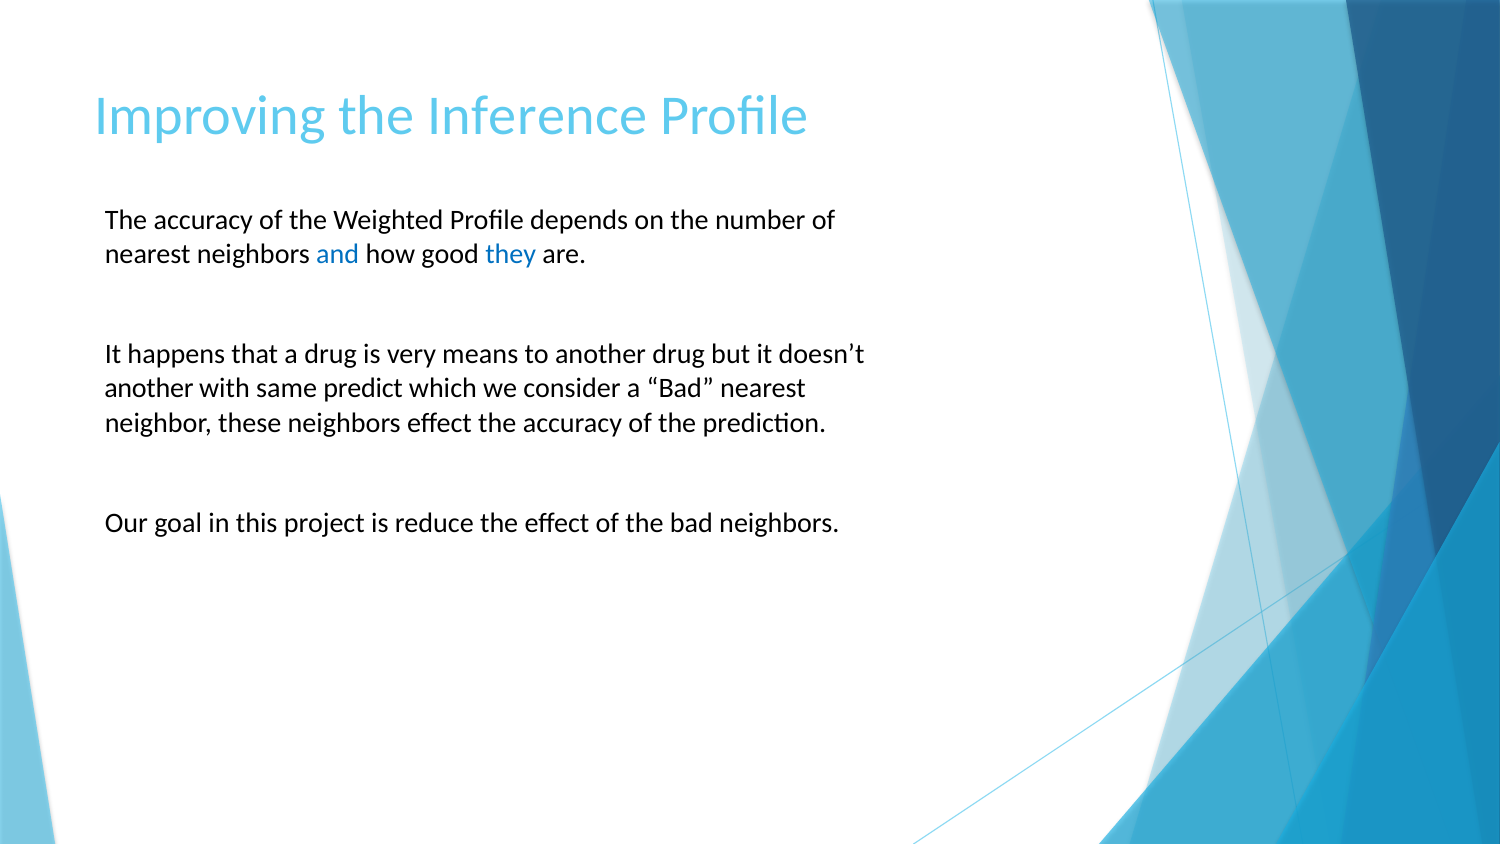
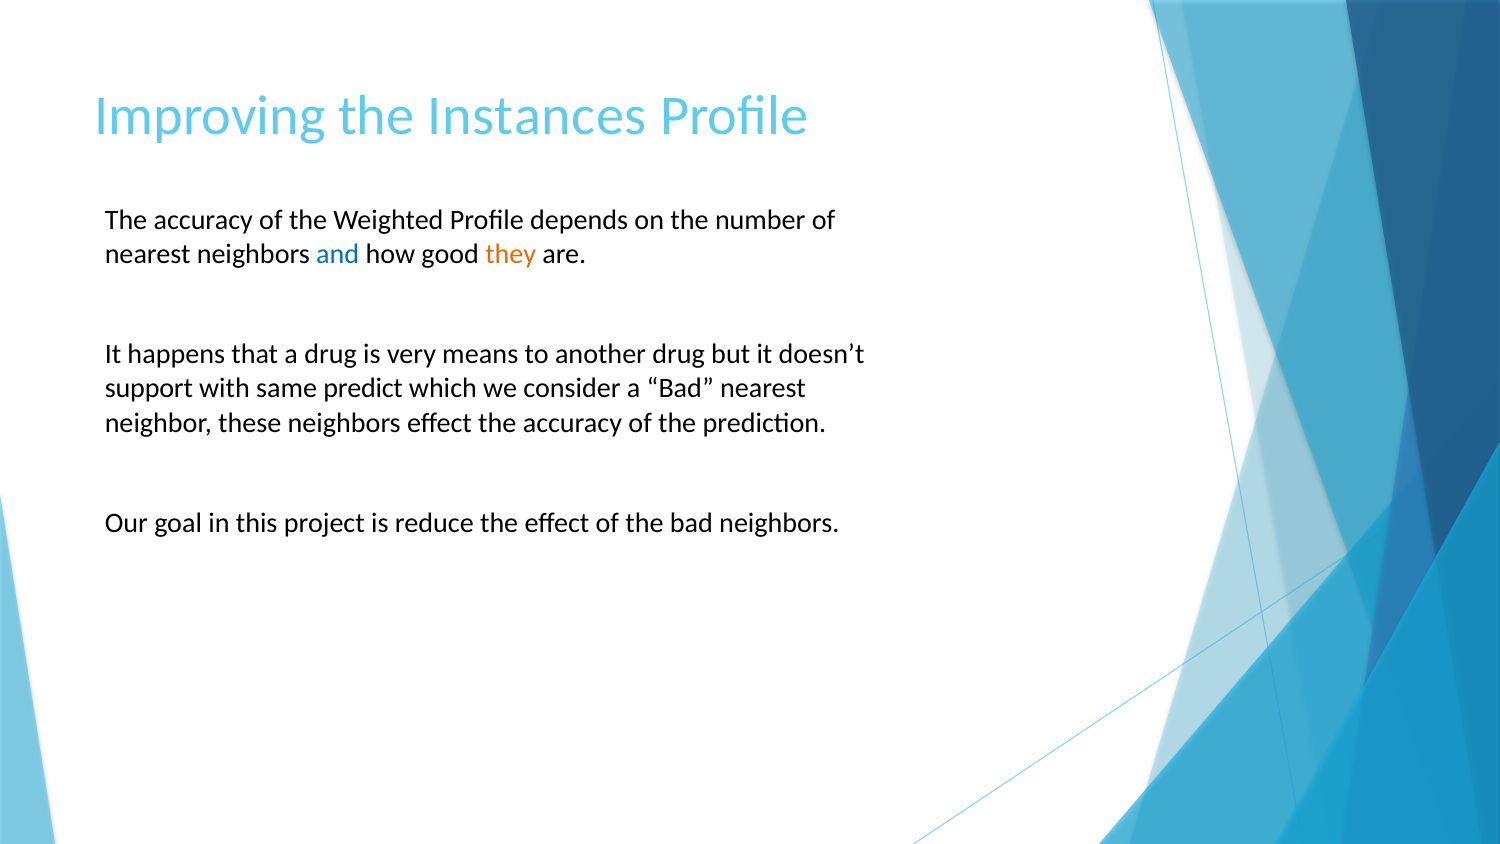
Inference: Inference -> Instances (537, 116)
they colour: blue -> orange (511, 254)
another: another -> support (149, 389)
